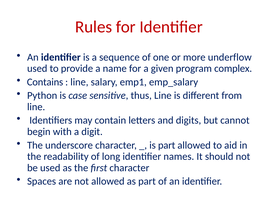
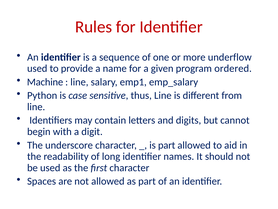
complex: complex -> ordered (233, 68)
Contains: Contains -> Machine (45, 82)
